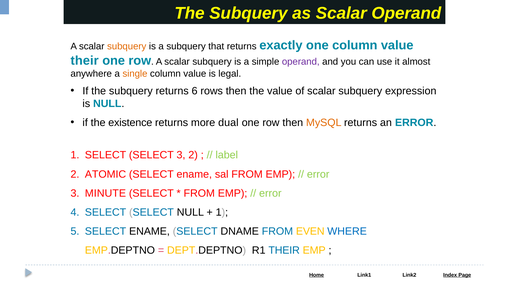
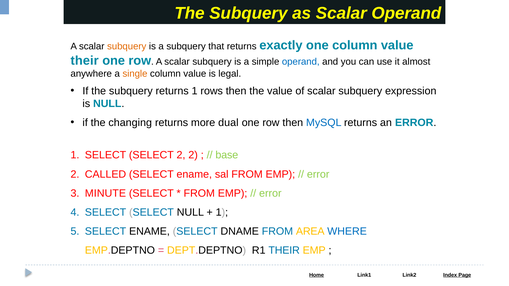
operand colour: purple -> blue (301, 62)
returns 6: 6 -> 1 (195, 91)
existence: existence -> changing (130, 123)
MySQL colour: orange -> blue (324, 123)
SELECT 3: 3 -> 2 (181, 155)
label: label -> base (227, 155)
ATOMIC: ATOMIC -> CALLED (106, 174)
EVEN: EVEN -> AREA (310, 232)
